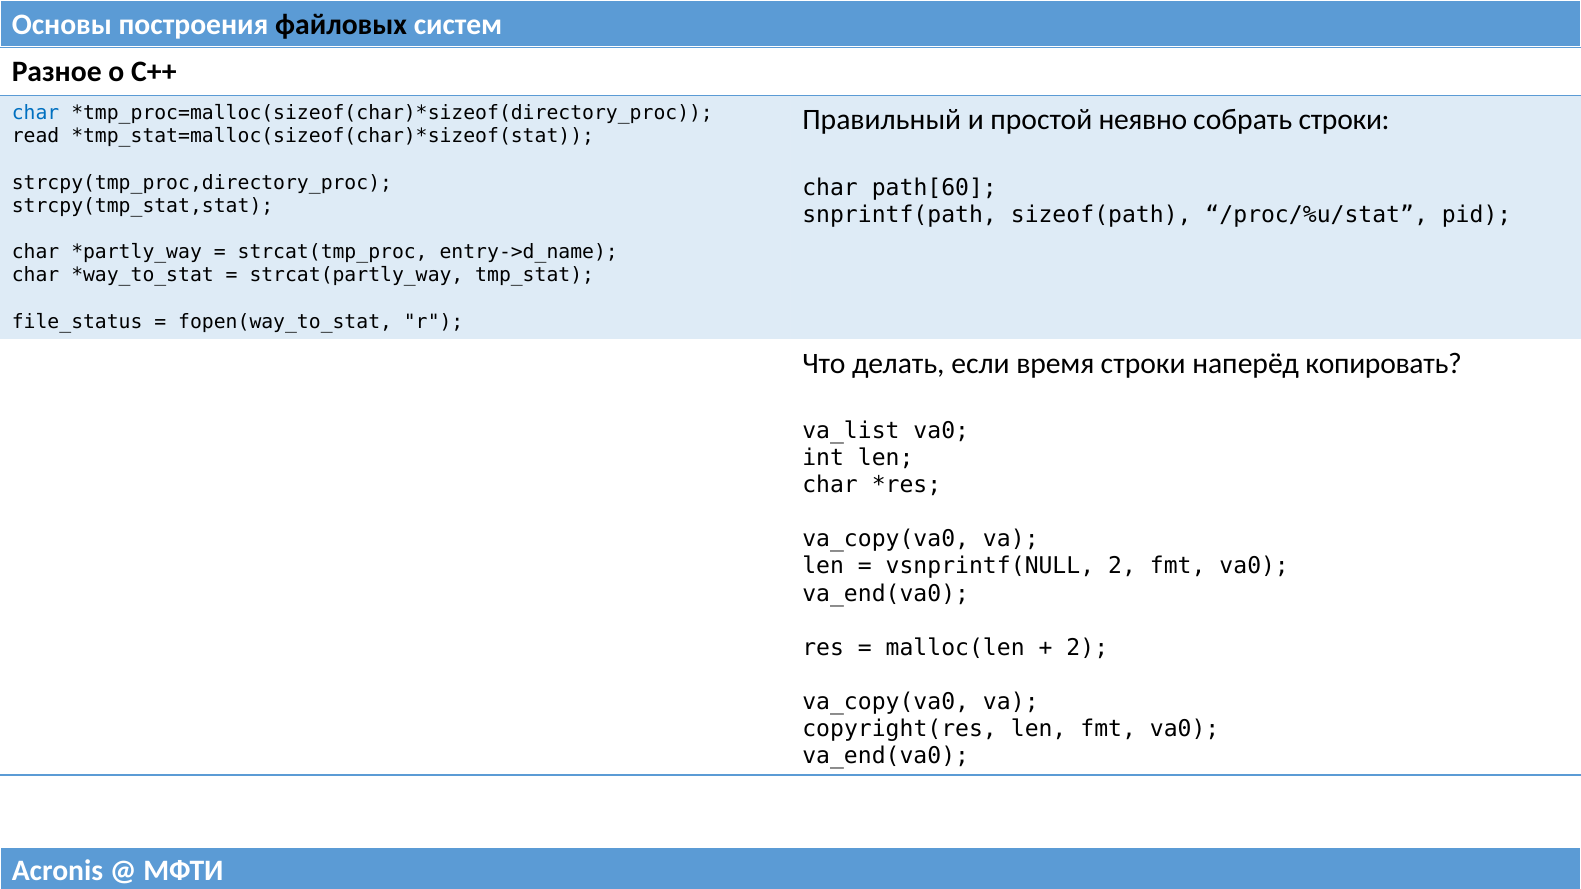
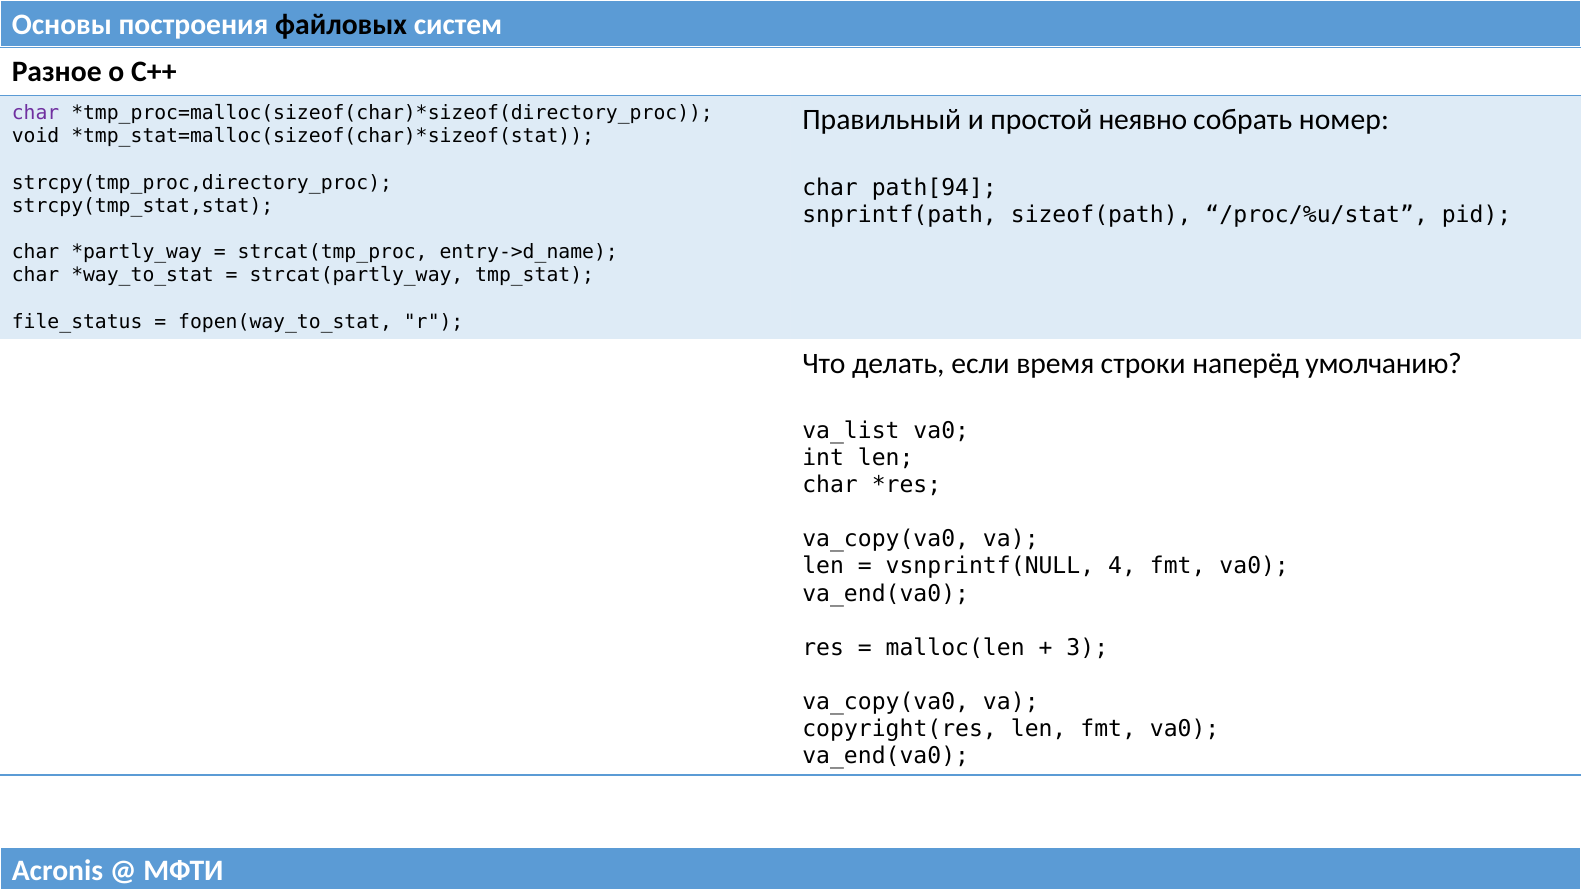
char colour: blue -> purple (36, 113)
собрать строки: строки -> номер (1344, 120)
read: read -> void (36, 136)
path[60: path[60 -> path[94 (934, 188)
копировать: копировать -> умолчанию (1384, 363)
vsnprintf(NULL 2: 2 -> 4 (1122, 567)
2: 2 -> 3 (1087, 648)
